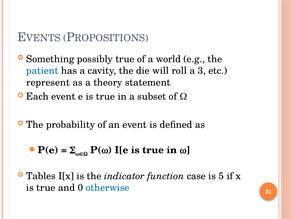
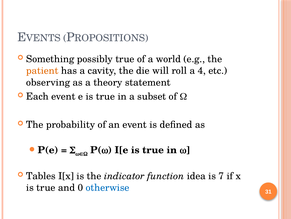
patient colour: blue -> orange (42, 70)
3: 3 -> 4 (202, 70)
represent: represent -> observing (48, 82)
case: case -> idea (196, 175)
5: 5 -> 7 (221, 175)
